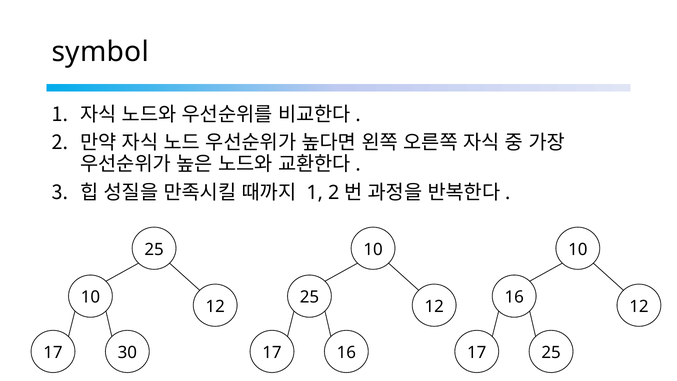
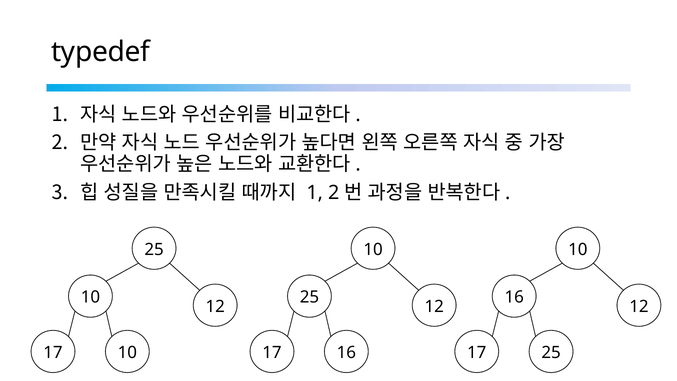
symbol: symbol -> typedef (101, 52)
17 30: 30 -> 10 (127, 352)
